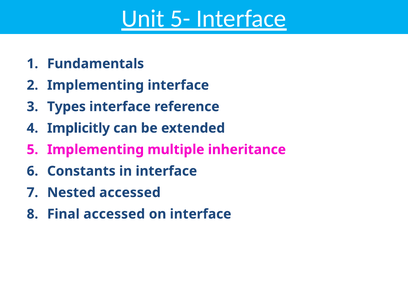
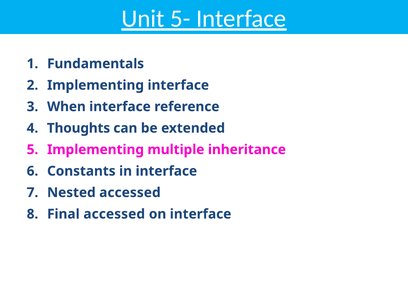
Types: Types -> When (66, 107)
Implicitly: Implicitly -> Thoughts (79, 128)
